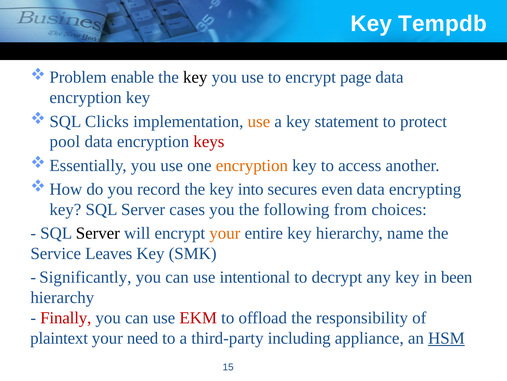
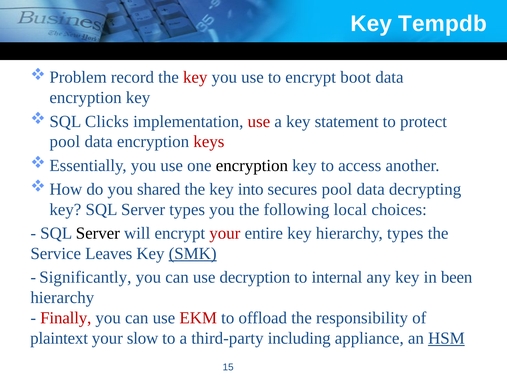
enable: enable -> record (132, 77)
key colour: black -> red (195, 77)
page: page -> boot (356, 77)
use colour: orange -> red (259, 121)
encryption colour: orange -> black (252, 165)
record: record -> shared (159, 189)
secures even: even -> pool (337, 189)
encrypting: encrypting -> decrypting (425, 189)
Server cases: cases -> types (187, 209)
from: from -> local (350, 209)
your colour: orange -> red (225, 233)
hierarchy name: name -> types (405, 233)
SMK underline: none -> present (193, 253)
intentional: intentional -> decryption (255, 277)
decrypt: decrypt -> internal (337, 277)
need: need -> slow (143, 337)
